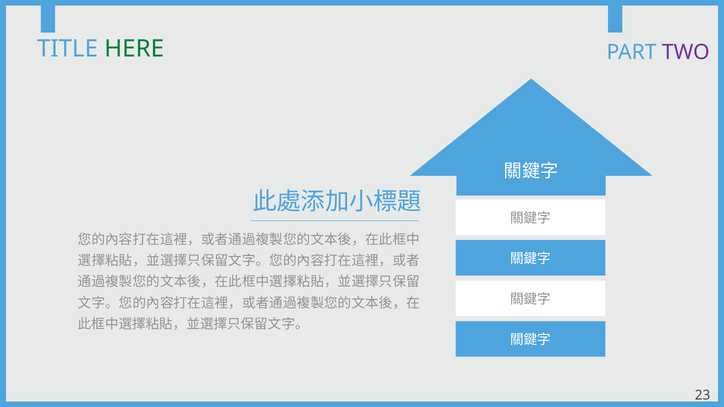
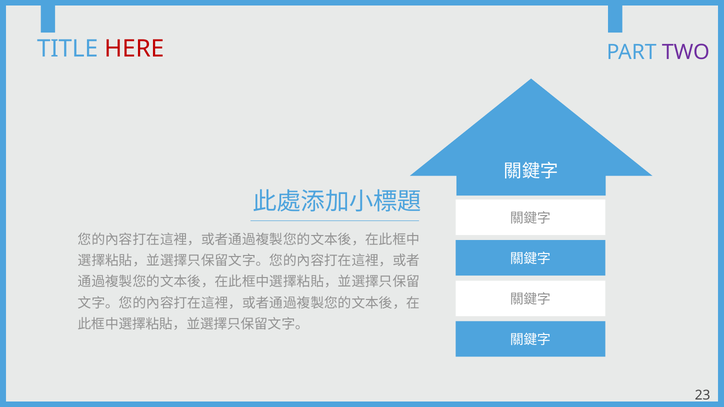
HERE colour: green -> red (134, 49)
